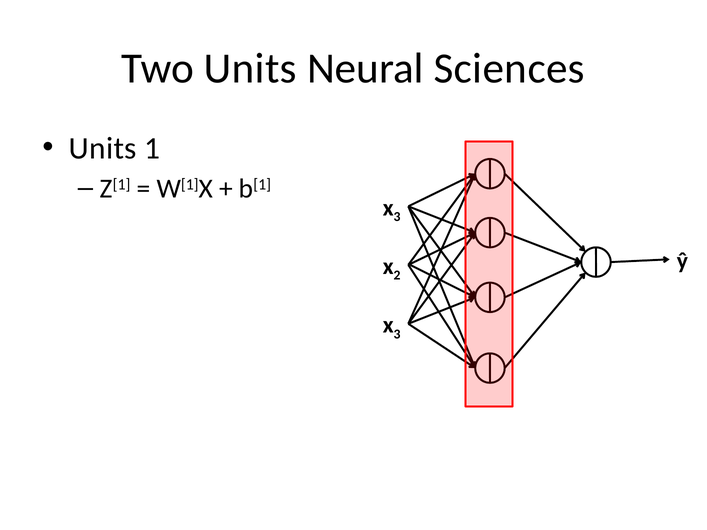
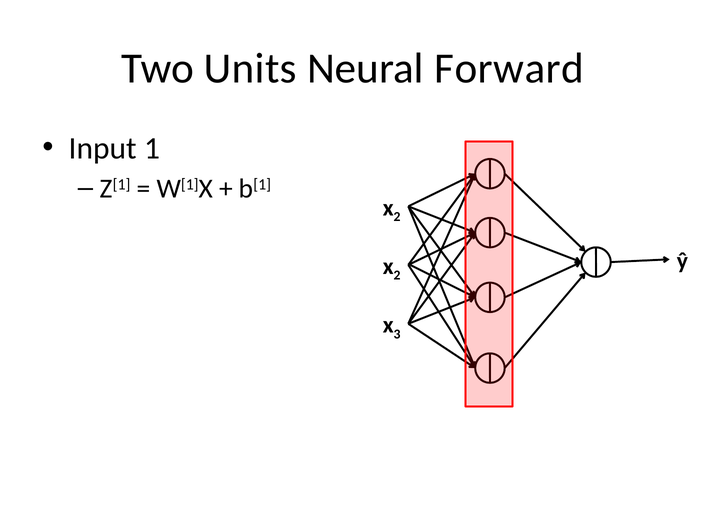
Sciences: Sciences -> Forward (509, 68)
Units: Units -> Input (103, 148)
3: 3 -> 2 (397, 217)
